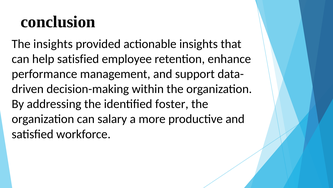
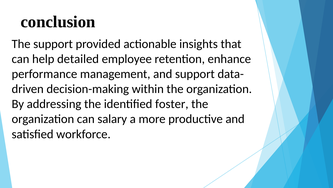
The insights: insights -> support (53, 44)
help satisfied: satisfied -> detailed (78, 59)
